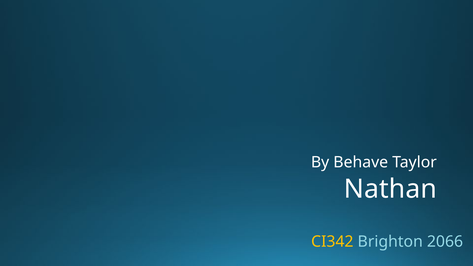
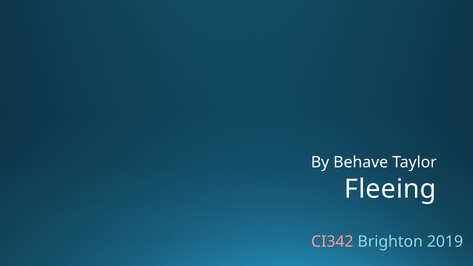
Nathan: Nathan -> Fleeing (390, 189)
CI342 colour: yellow -> pink (332, 242)
2066: 2066 -> 2019 (445, 242)
